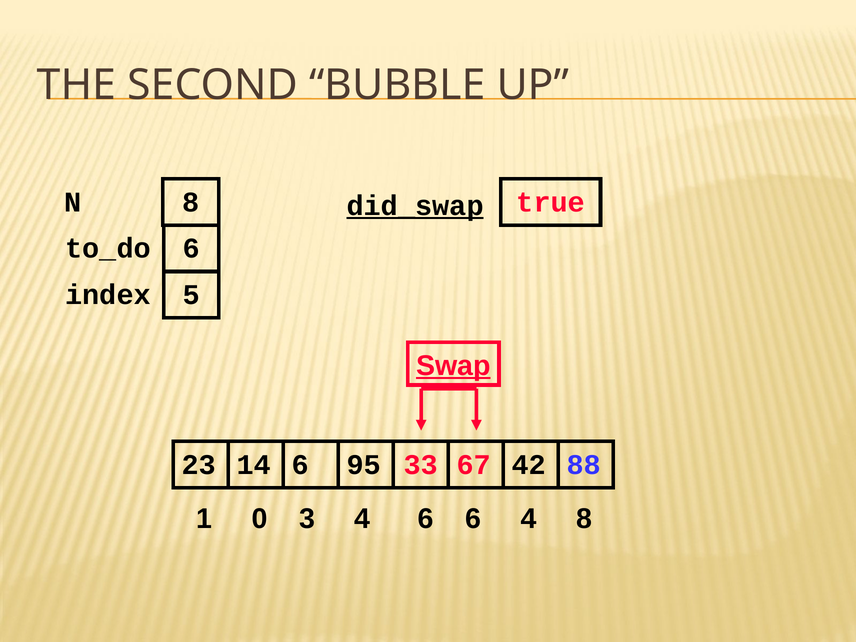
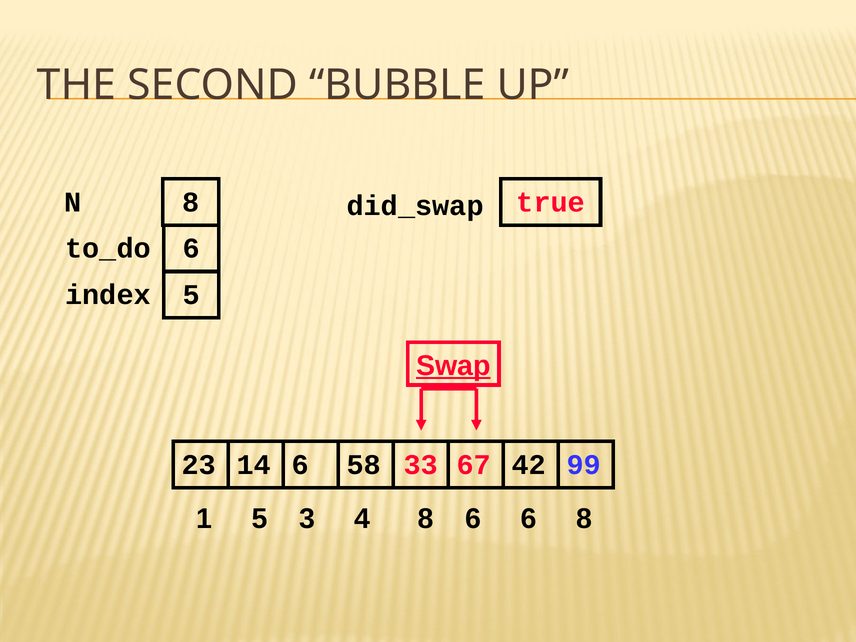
did_swap underline: present -> none (415, 206)
95: 95 -> 58 (364, 465)
88: 88 -> 99 (584, 465)
1 0: 0 -> 5 (260, 519)
4 6: 6 -> 8 (426, 519)
6 4: 4 -> 6 (529, 519)
